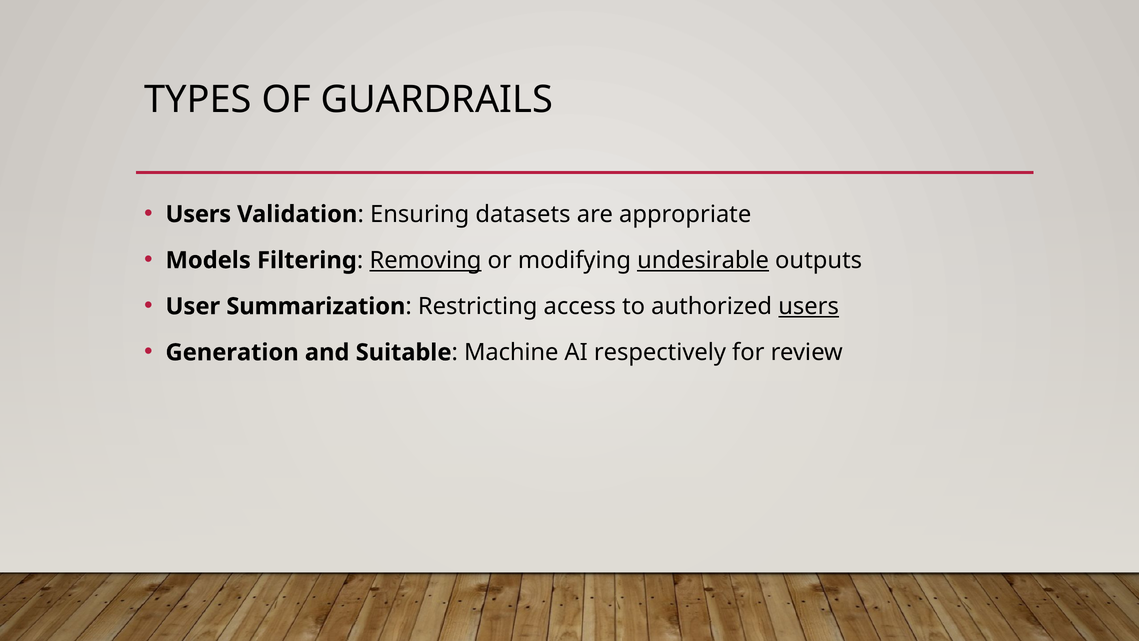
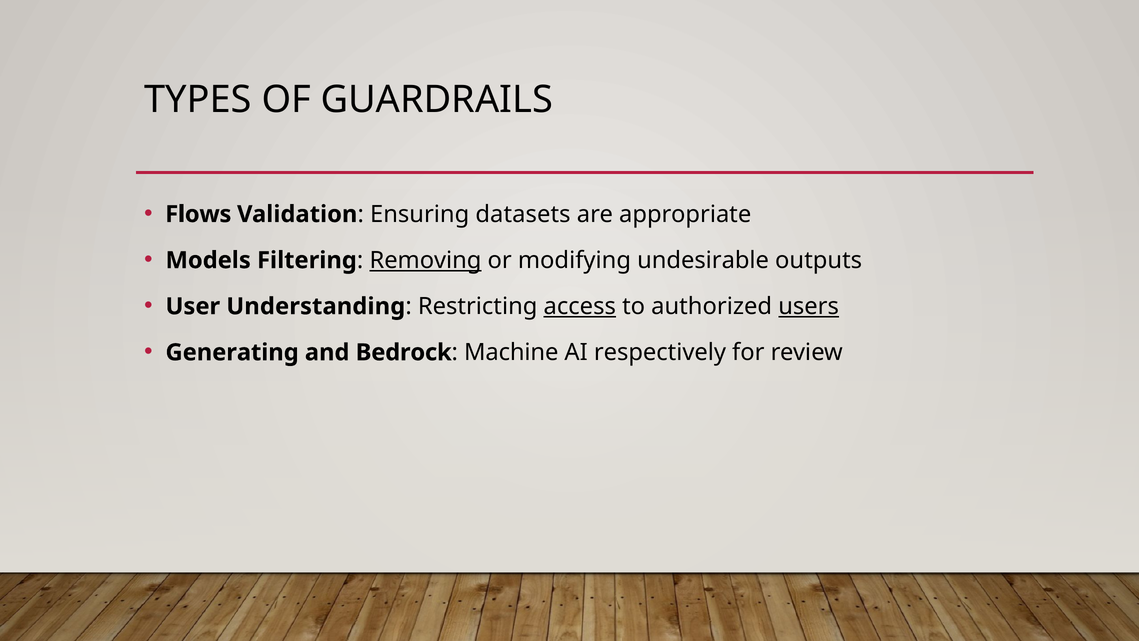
Users: Users -> Flows (198, 214)
undesirable underline: present -> none (703, 260)
Summarization: Summarization -> Understanding (316, 306)
access underline: none -> present (580, 306)
Generation: Generation -> Generating (232, 352)
Suitable: Suitable -> Bedrock (404, 352)
